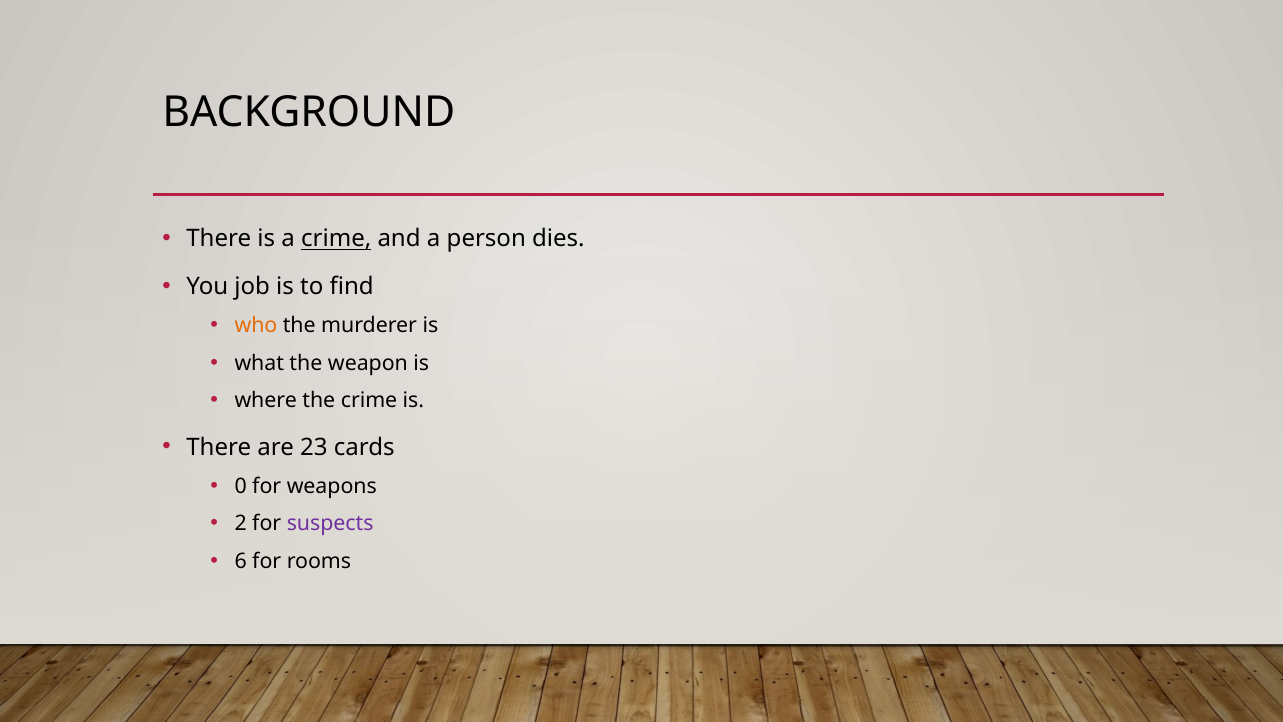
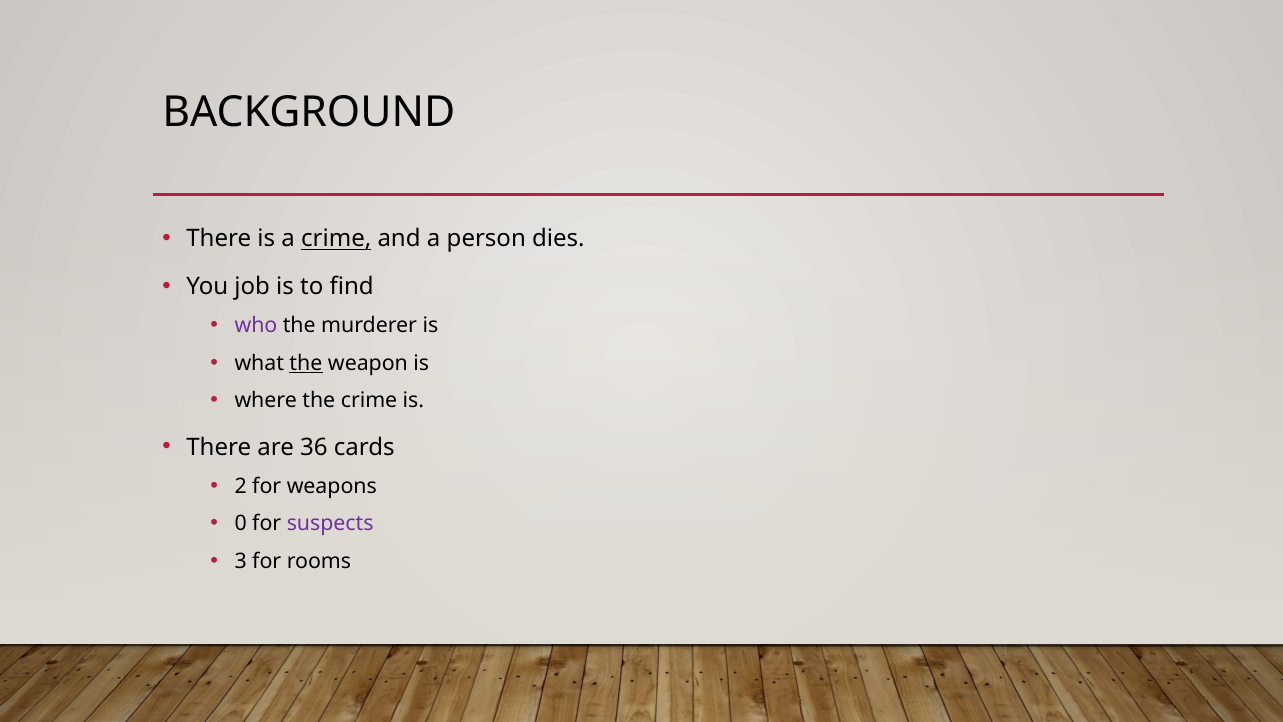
who colour: orange -> purple (256, 326)
the underline: none -> present (306, 363)
23: 23 -> 36 (314, 447)
0: 0 -> 2 (241, 486)
2: 2 -> 0 (241, 523)
6: 6 -> 3 (241, 561)
